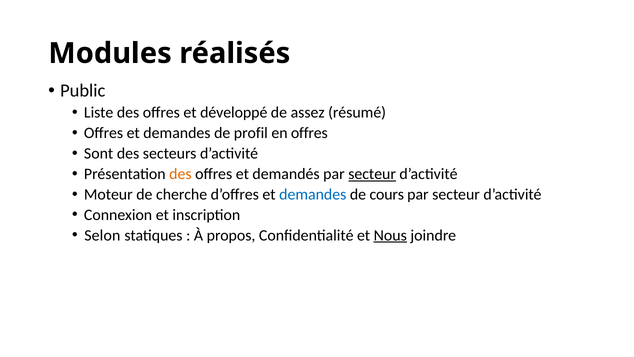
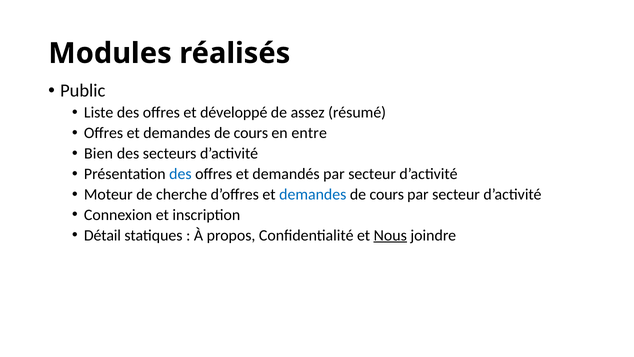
profil: profil -> cours (251, 133)
en offres: offres -> entre (309, 133)
Sont: Sont -> Bien (99, 153)
des colour: orange -> blue (180, 174)
secteur underline: present -> none (372, 174)
Selon: Selon -> Détail (102, 235)
